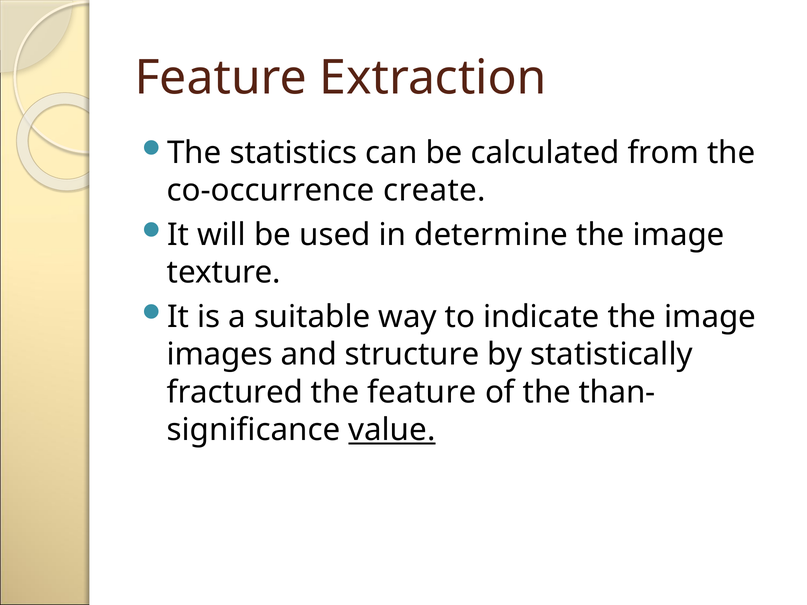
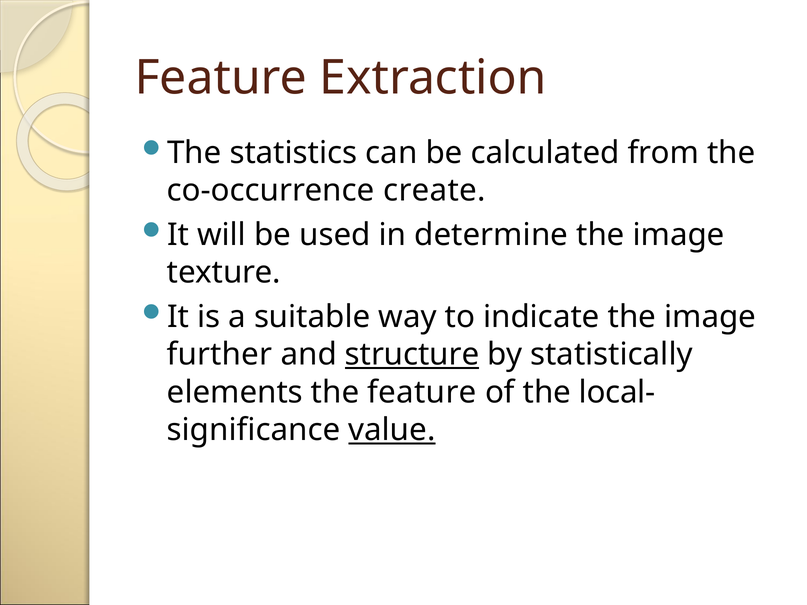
images: images -> further (220, 355)
structure underline: none -> present (412, 355)
fractured: fractured -> elements (235, 392)
than-: than- -> local- (617, 392)
